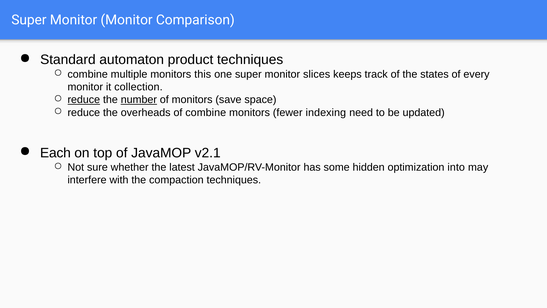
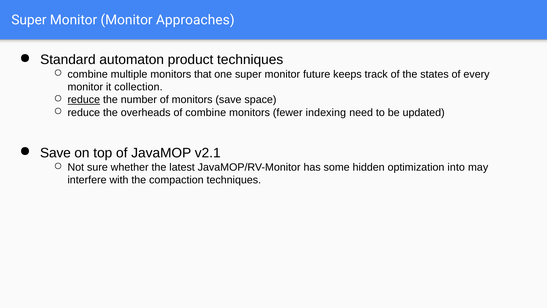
Comparison: Comparison -> Approaches (195, 20)
this: this -> that (203, 74)
slices: slices -> future (317, 74)
number underline: present -> none (139, 100)
Each: Each -> Save (55, 153)
